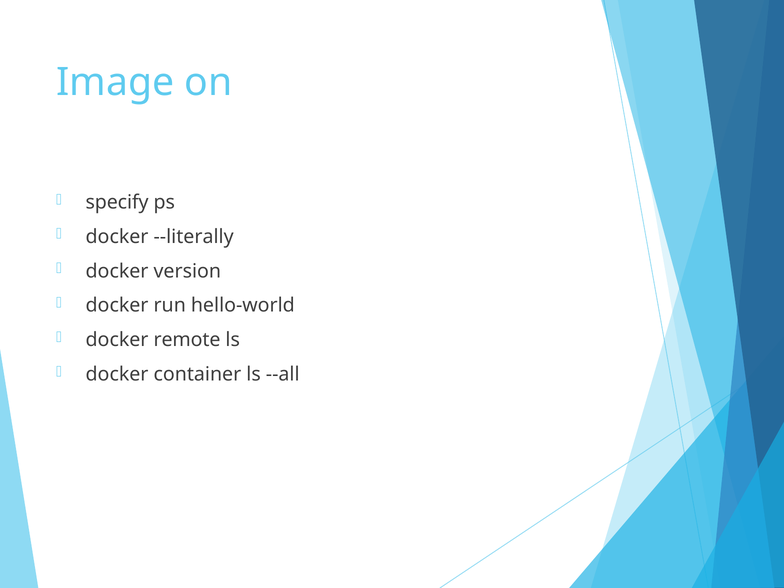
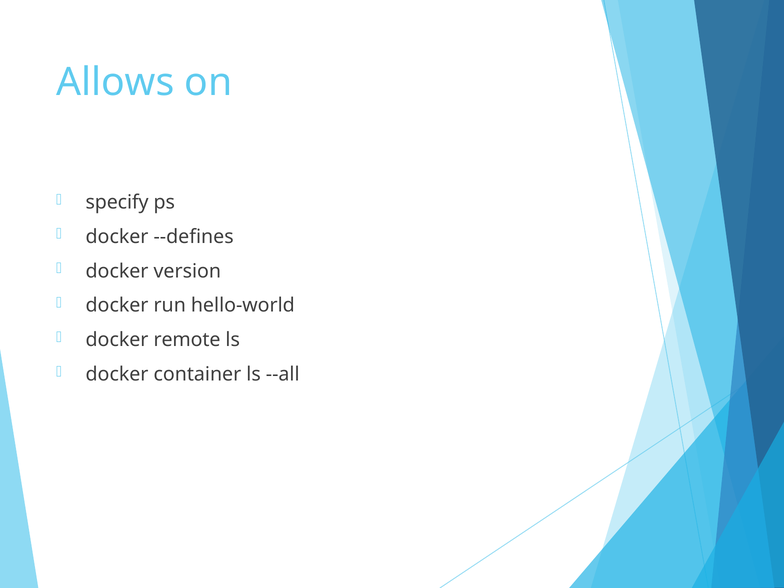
Image: Image -> Allows (115, 82)
--literally: --literally -> --defines (194, 237)
